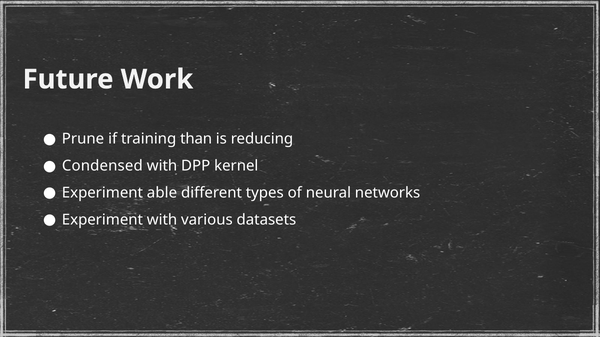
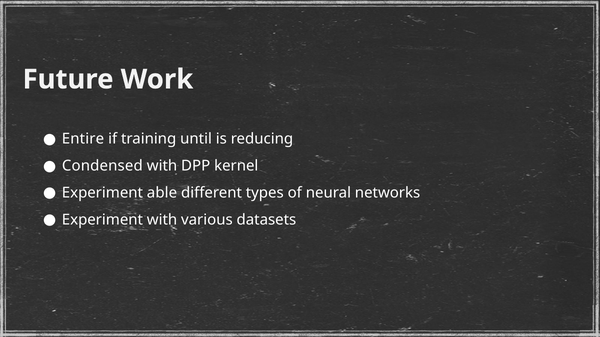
Prune: Prune -> Entire (83, 139)
than: than -> until (196, 139)
